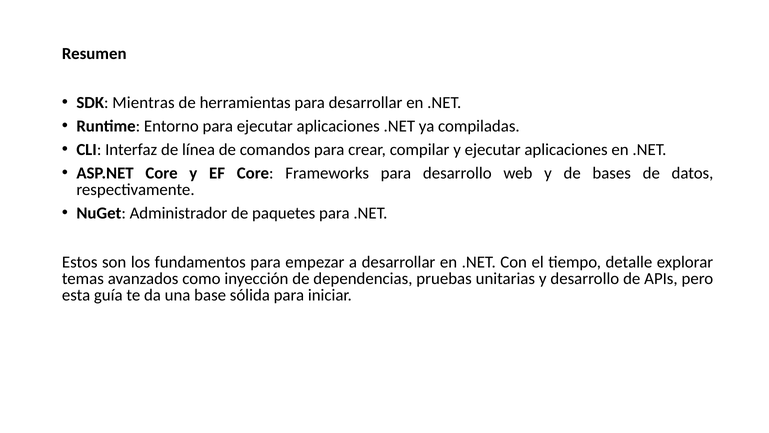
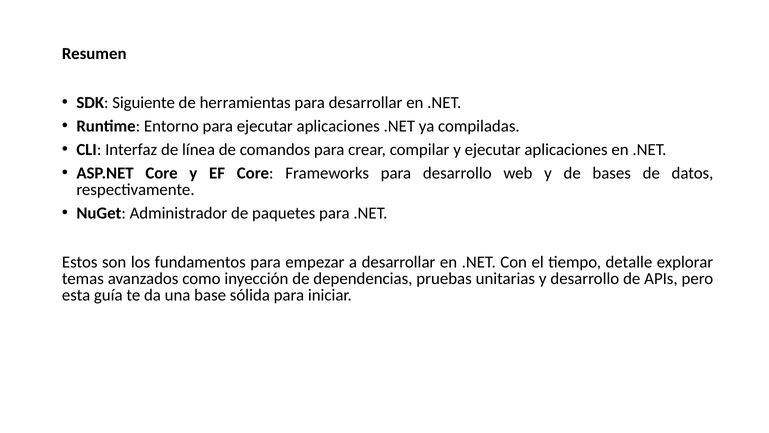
Mientras: Mientras -> Siguiente (144, 103)
